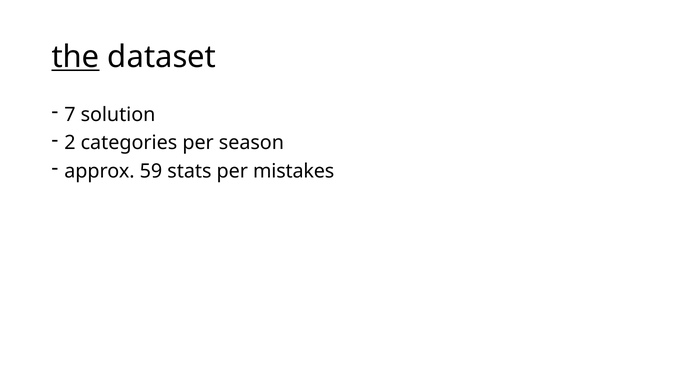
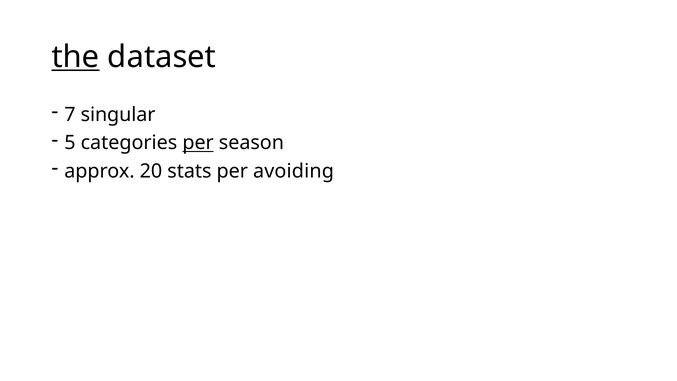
solution: solution -> singular (118, 114)
2: 2 -> 5 (70, 143)
per underline: none -> present (198, 143)
59: 59 -> 20 (151, 171)
mistakes: mistakes -> avoiding (294, 171)
